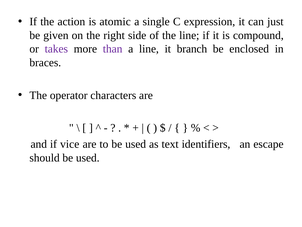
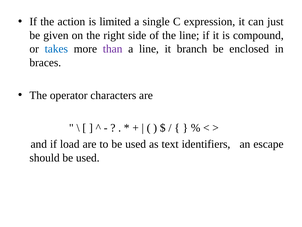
atomic: atomic -> limited (115, 22)
takes colour: purple -> blue (56, 49)
vice: vice -> load (70, 144)
